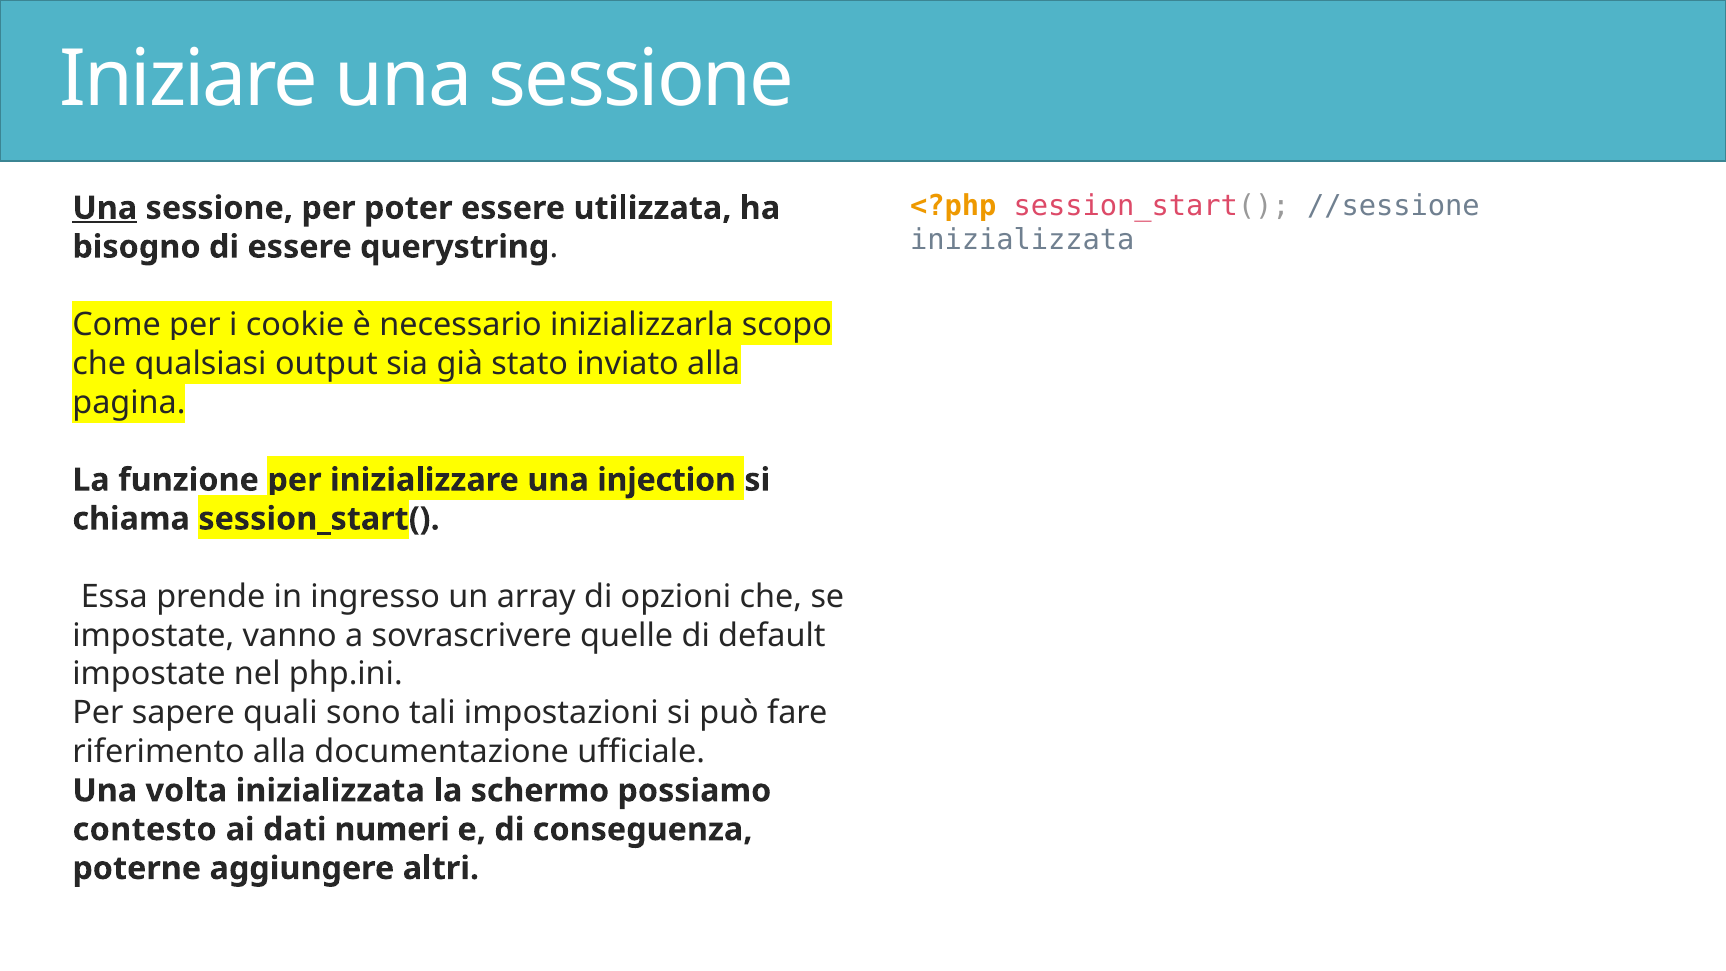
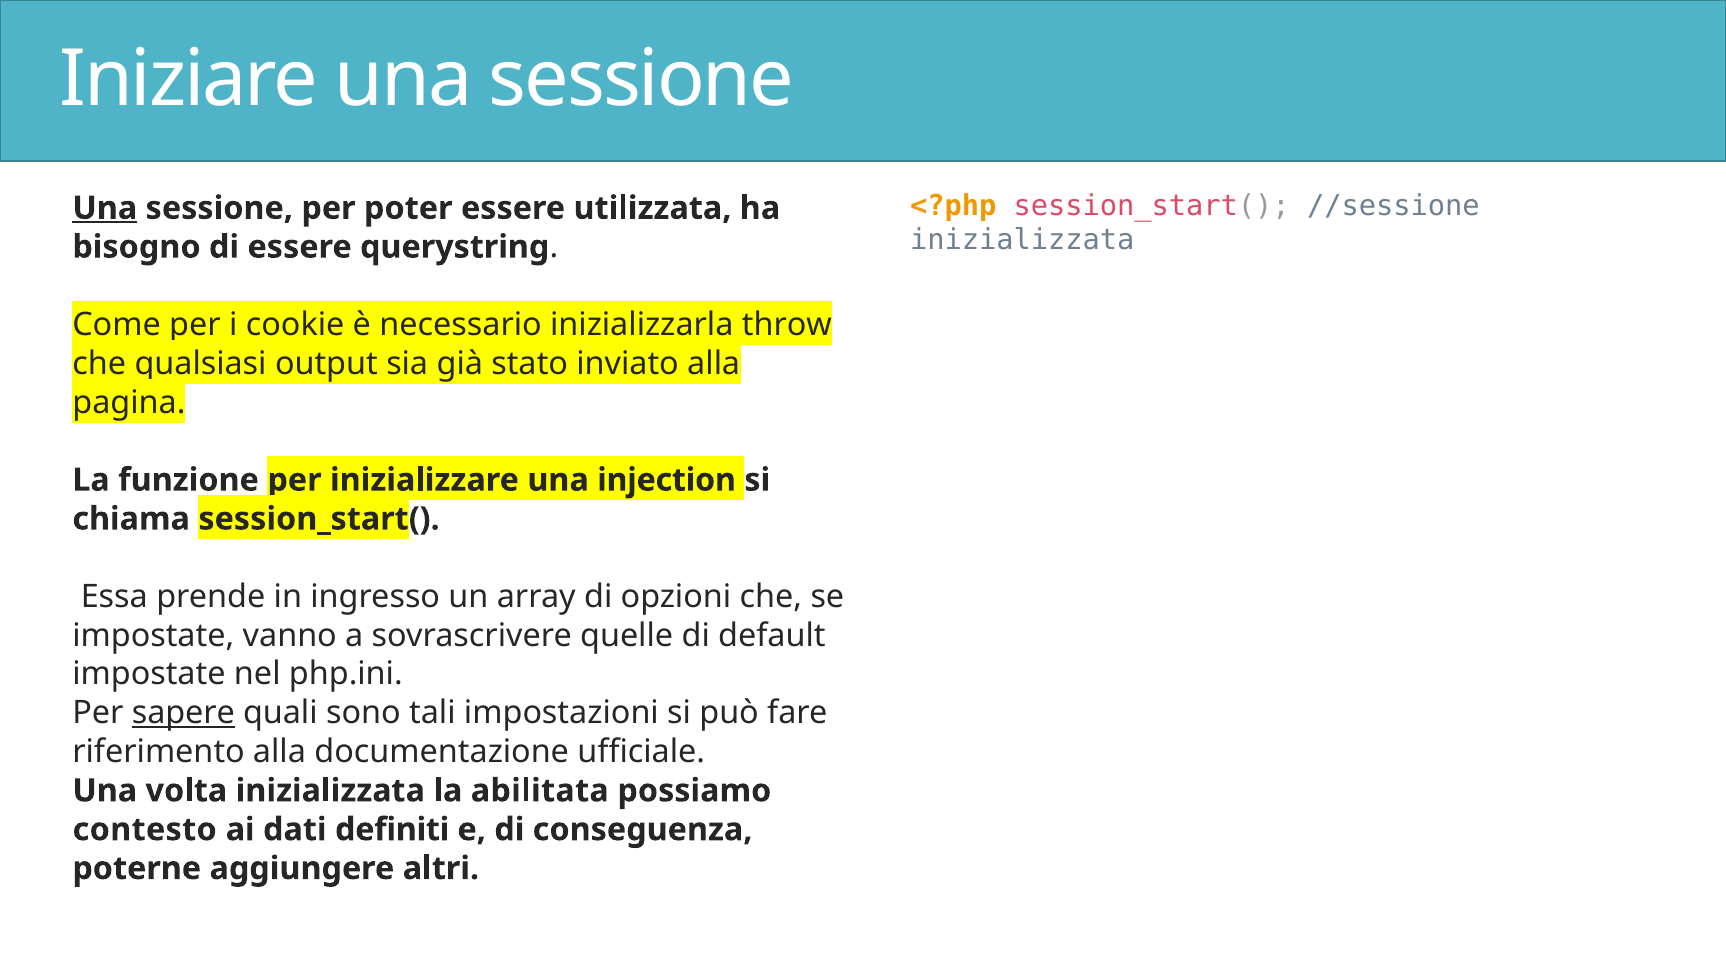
scopo: scopo -> throw (787, 325)
sapere underline: none -> present (183, 713)
schermo: schermo -> abilitata (540, 791)
numeri: numeri -> definiti (392, 829)
